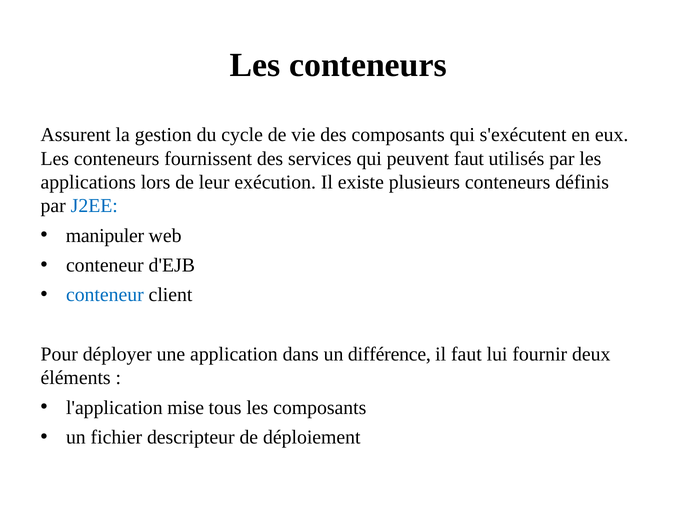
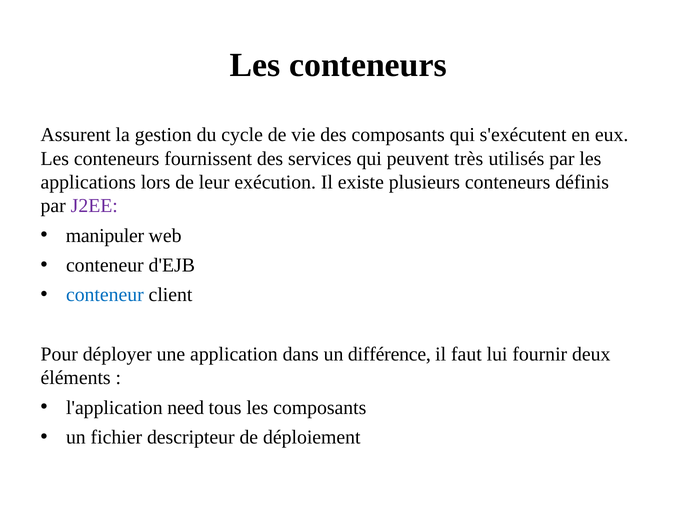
peuvent faut: faut -> très (469, 159)
J2EE colour: blue -> purple (94, 206)
mise: mise -> need (186, 408)
